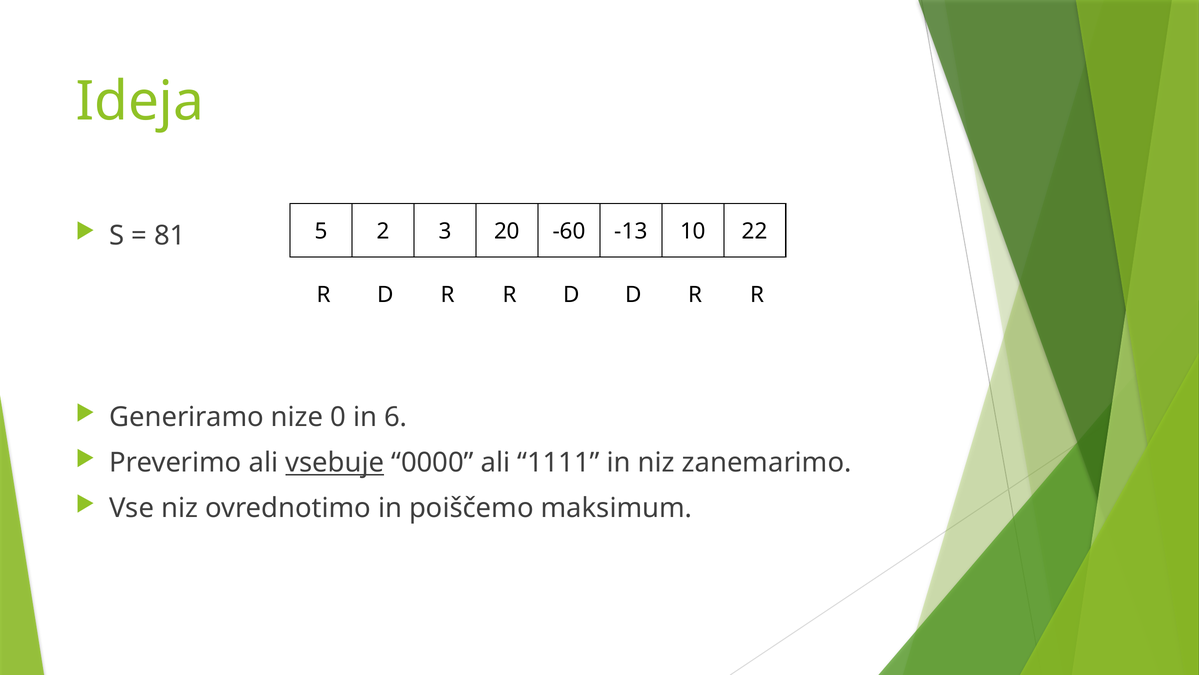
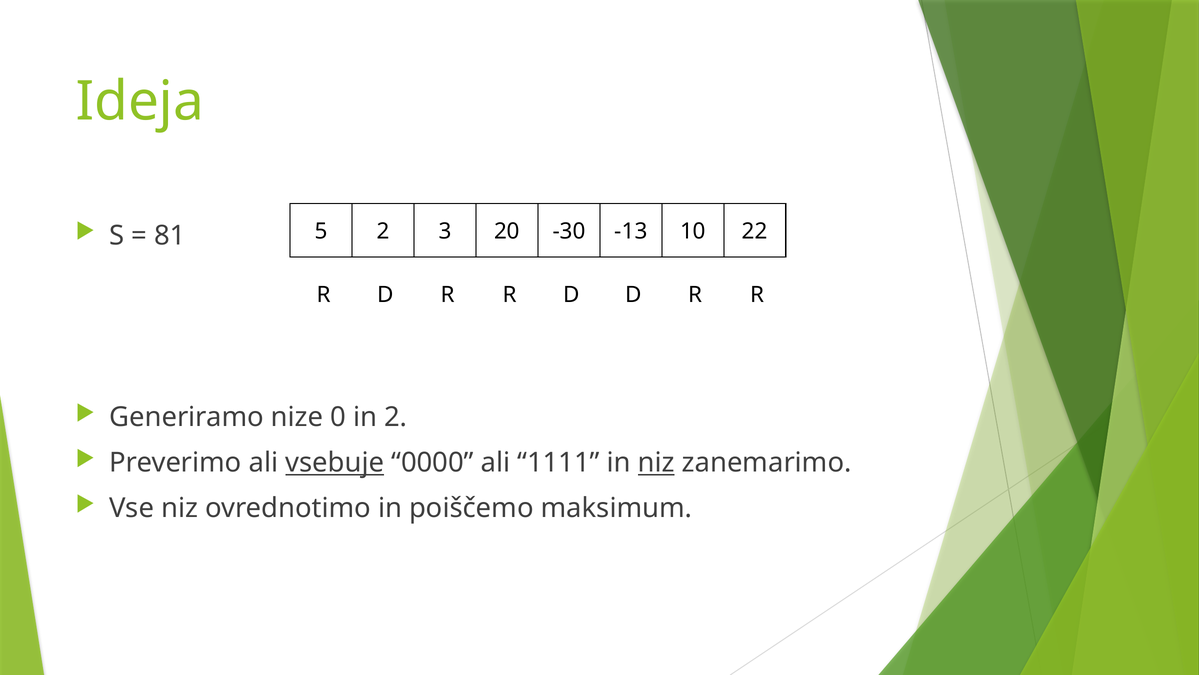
-60: -60 -> -30 (569, 231)
in 6: 6 -> 2 (396, 417)
niz underline: none -> present (656, 462)
